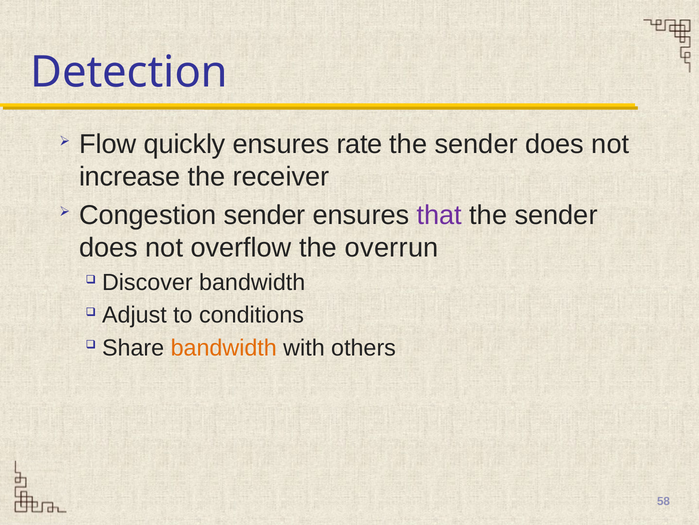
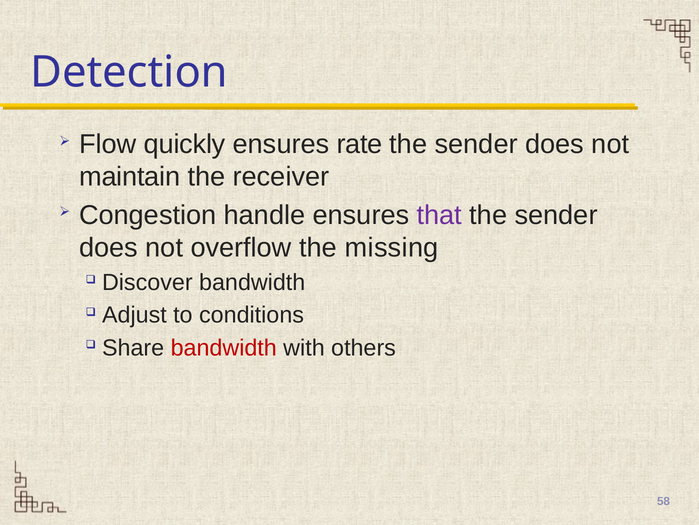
increase: increase -> maintain (130, 177)
Congestion sender: sender -> handle (265, 215)
overrun: overrun -> missing (392, 247)
bandwidth colour: orange -> red (224, 347)
